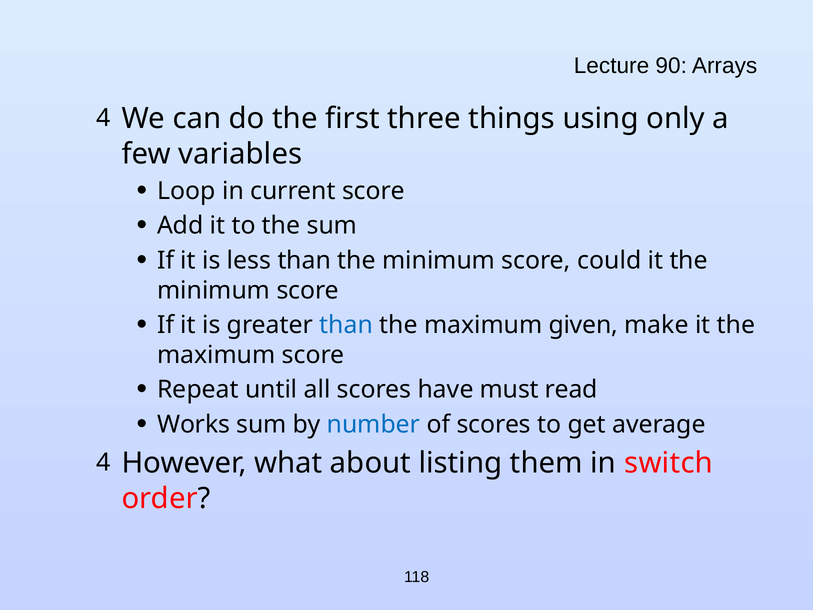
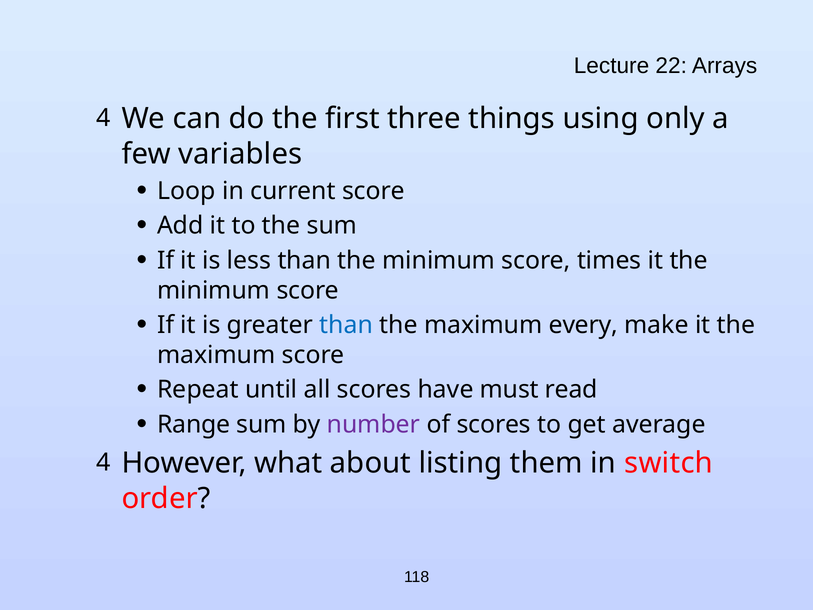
90: 90 -> 22 (671, 66)
could: could -> times (609, 260)
given: given -> every (583, 325)
Works: Works -> Range (194, 424)
number colour: blue -> purple (373, 424)
